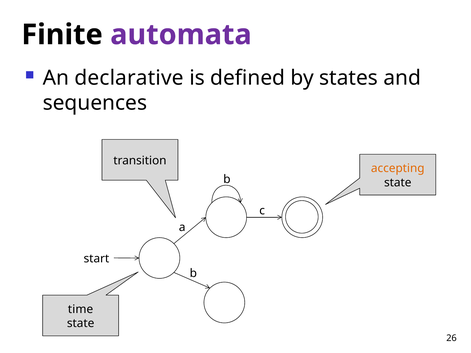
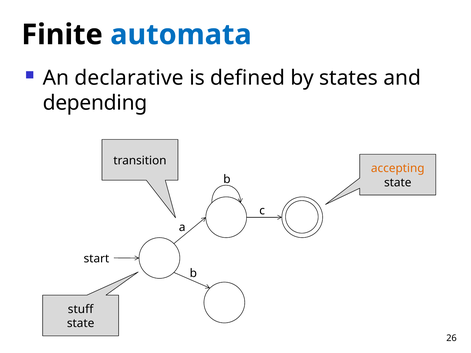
automata colour: purple -> blue (181, 35)
sequences: sequences -> depending (95, 103)
time: time -> stuff (81, 309)
